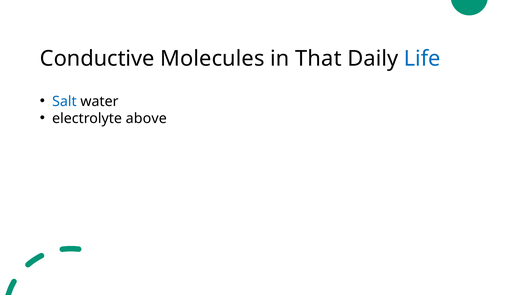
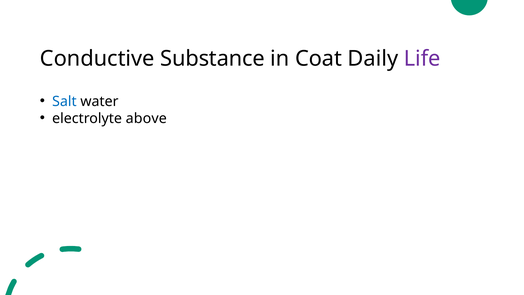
Molecules: Molecules -> Substance (213, 59)
That: That -> Coat (319, 59)
Life colour: blue -> purple (422, 59)
